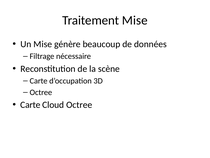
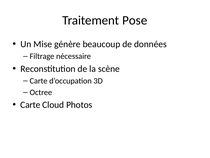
Traitement Mise: Mise -> Pose (135, 20)
Cloud Octree: Octree -> Photos (79, 105)
